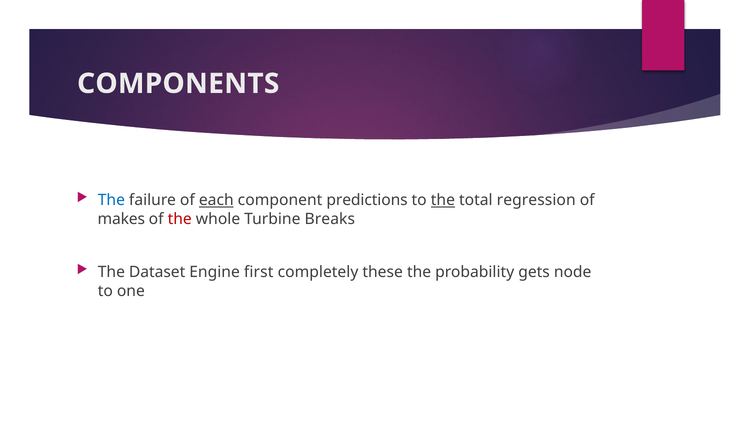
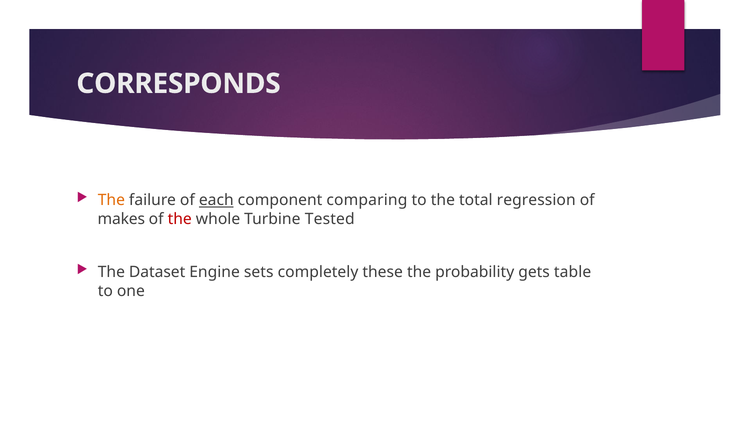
COMPONENTS: COMPONENTS -> CORRESPONDS (179, 84)
The colour: blue -> orange (111, 200)
predictions: predictions -> comparing (367, 200)
the underline: present -> none (443, 200)
Breaks: Breaks -> Tested (330, 219)
first: first -> sets (259, 272)
node: node -> table (573, 272)
